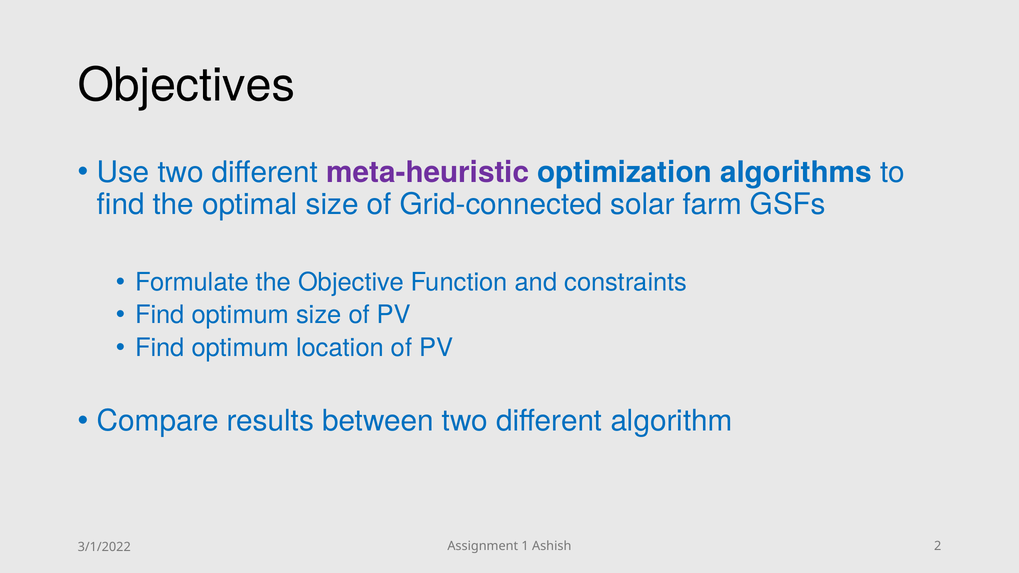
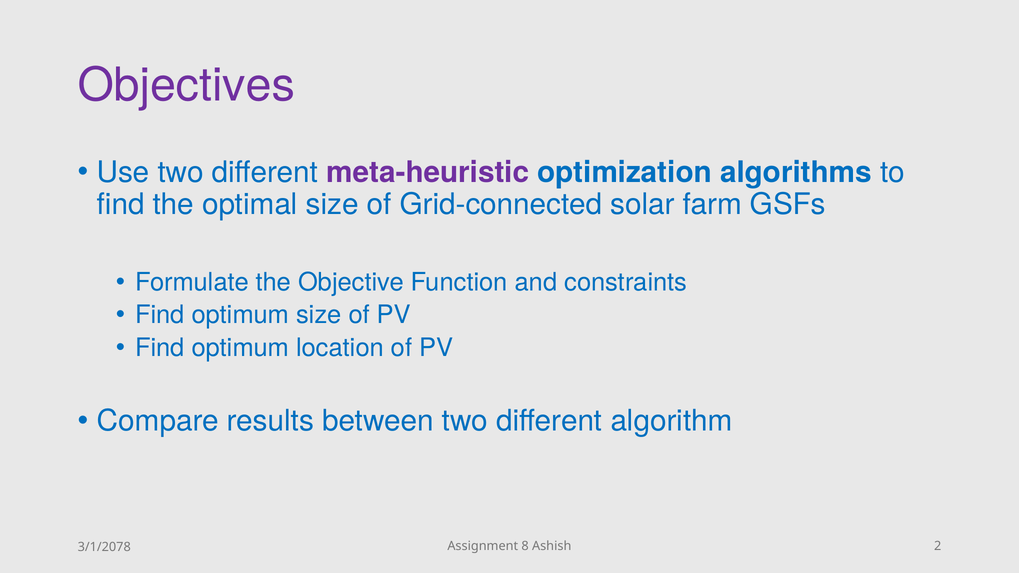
Objectives colour: black -> purple (186, 86)
1: 1 -> 8 (525, 546)
3/1/2022: 3/1/2022 -> 3/1/2078 (104, 547)
